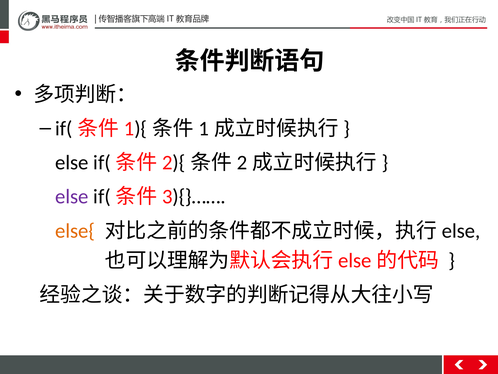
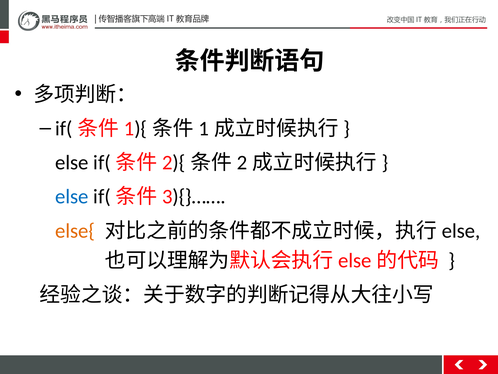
else colour: purple -> blue (72, 196)
